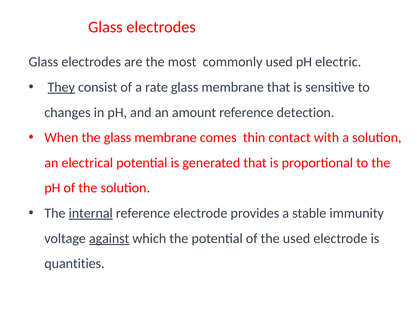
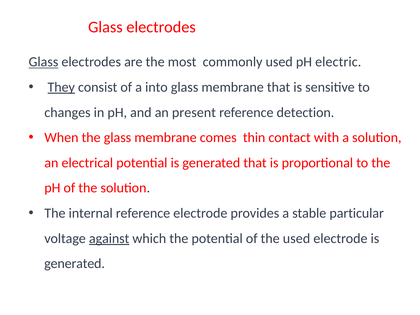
Glass underline: none -> present (43, 62)
rate: rate -> into (156, 87)
amount: amount -> present (194, 112)
internal underline: present -> none (91, 213)
immunity: immunity -> particular (357, 213)
quantities: quantities -> generated (75, 264)
